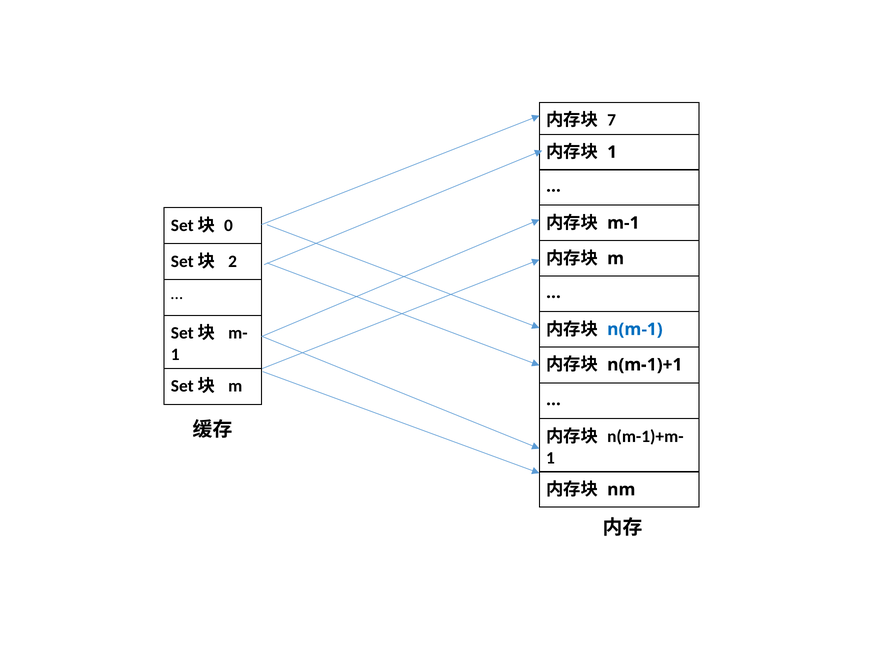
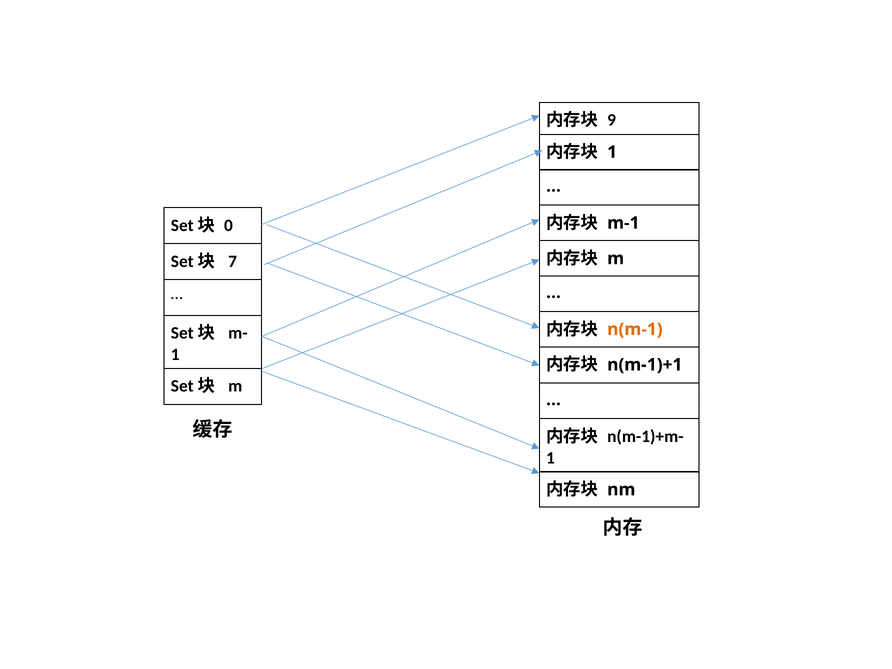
7: 7 -> 9 (612, 120)
2: 2 -> 7 (233, 261)
n(m-1 colour: blue -> orange (635, 329)
